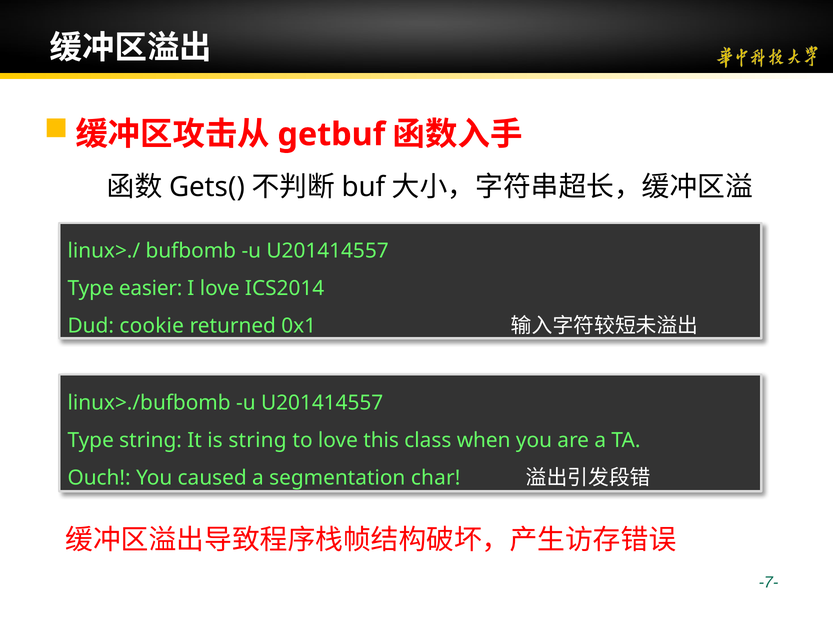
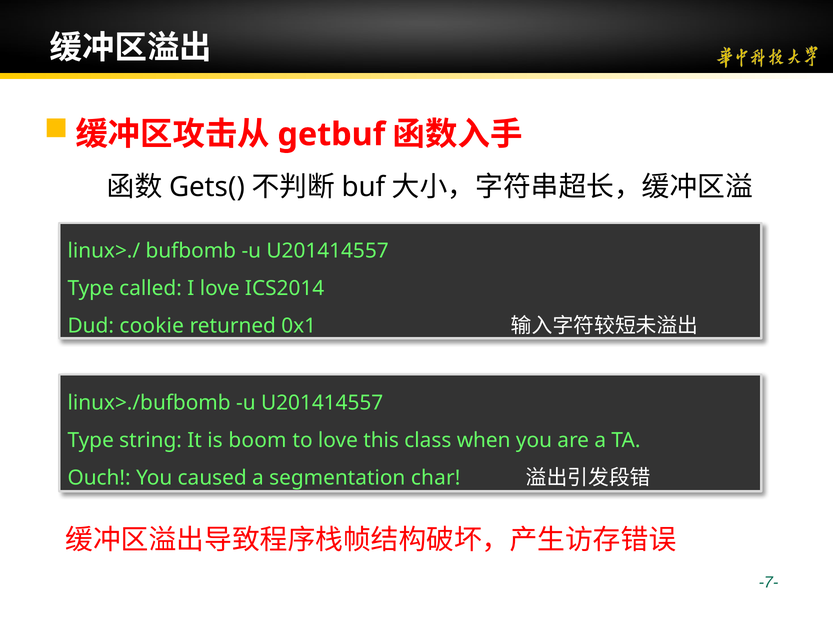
easier: easier -> called (151, 289)
is string: string -> boom (258, 441)
